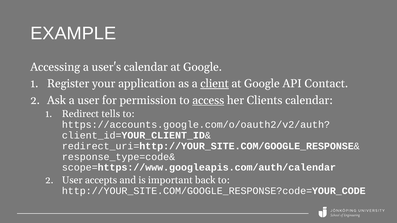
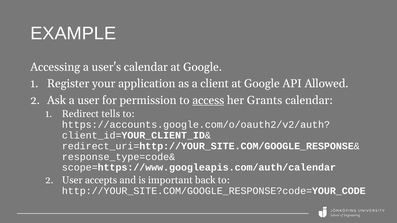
client underline: present -> none (215, 84)
Contact: Contact -> Allowed (326, 84)
Clients: Clients -> Grants (265, 100)
